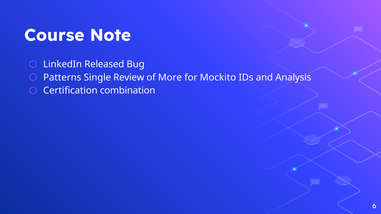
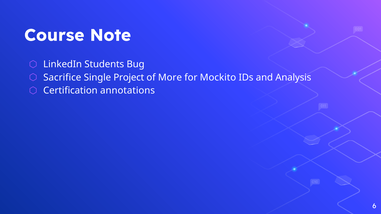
Released: Released -> Students (104, 64)
Patterns: Patterns -> Sacrifice (62, 78)
Review: Review -> Project (129, 78)
combination: combination -> annotations (128, 91)
